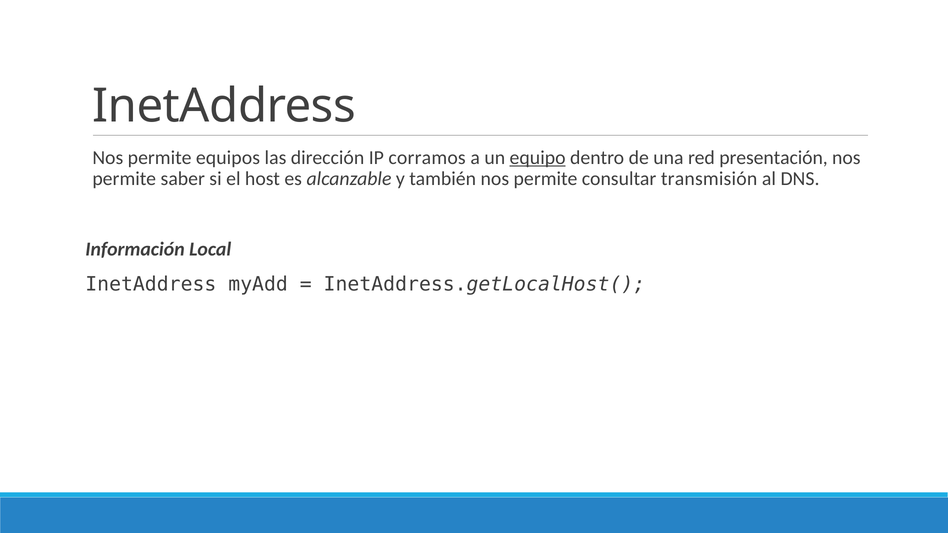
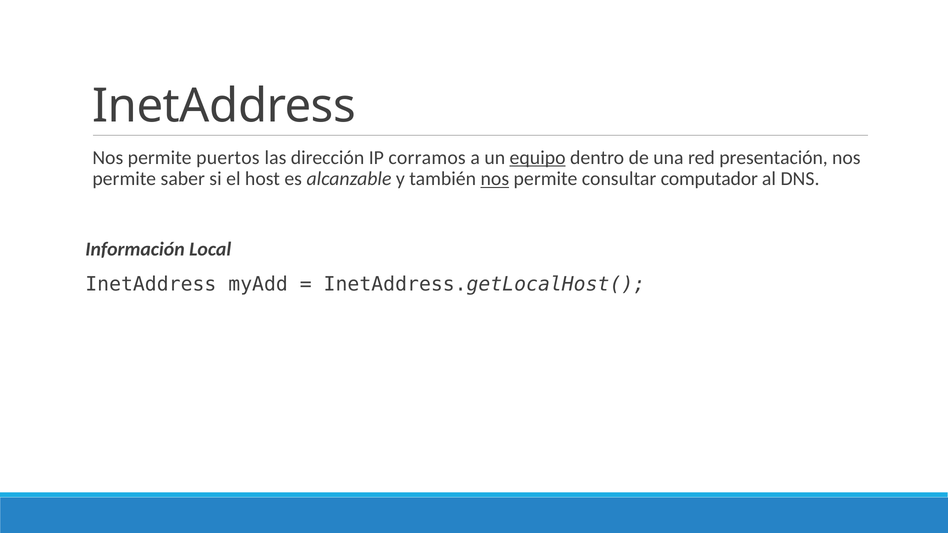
equipos: equipos -> puertos (228, 158)
nos underline: none -> present (495, 179)
transmisión: transmisión -> computador (709, 179)
